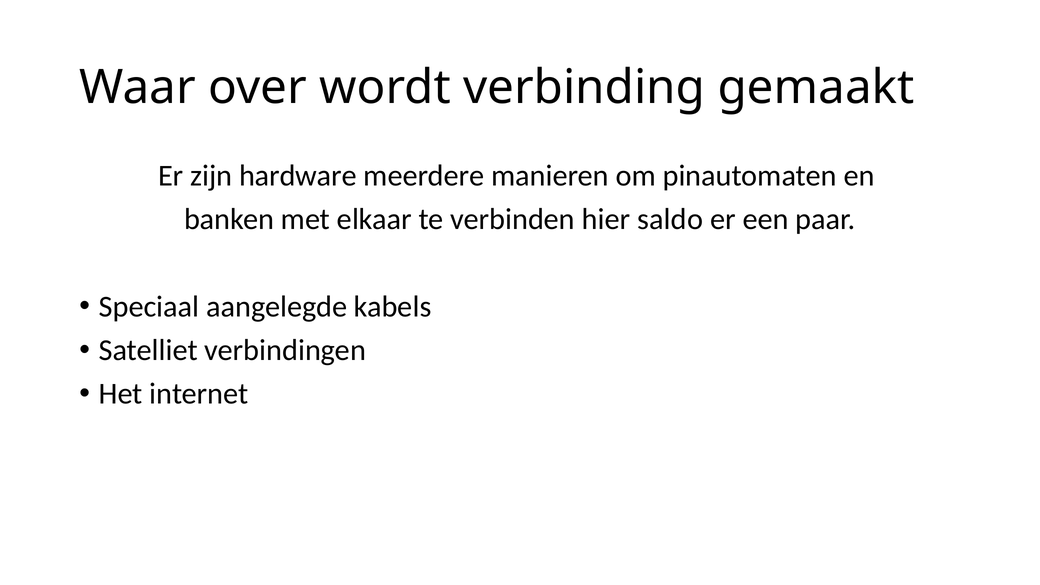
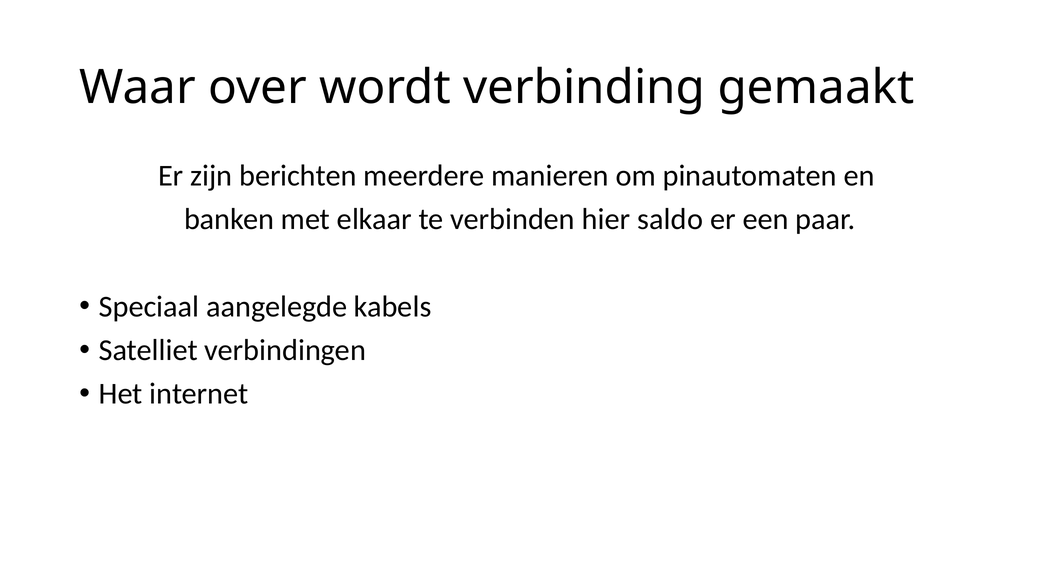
hardware: hardware -> berichten (298, 176)
